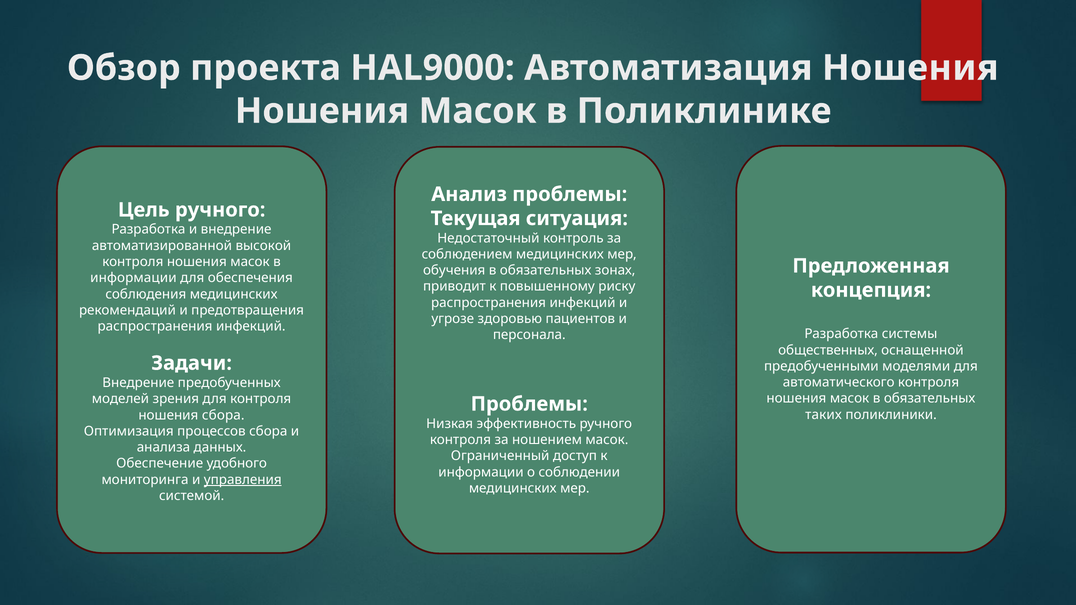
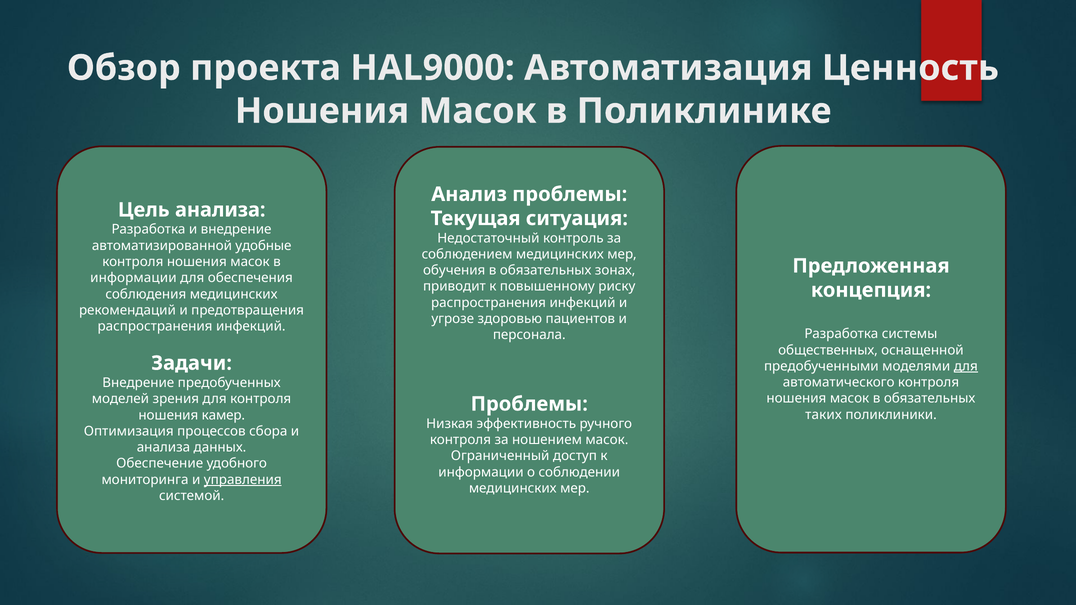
Автоматизация Ношения: Ношения -> Ценность (910, 68)
Цель ручного: ручного -> анализа (220, 210)
высокой: высокой -> удобные (263, 246)
для underline: none -> present (966, 366)
ношения сбора: сбора -> камер (223, 415)
